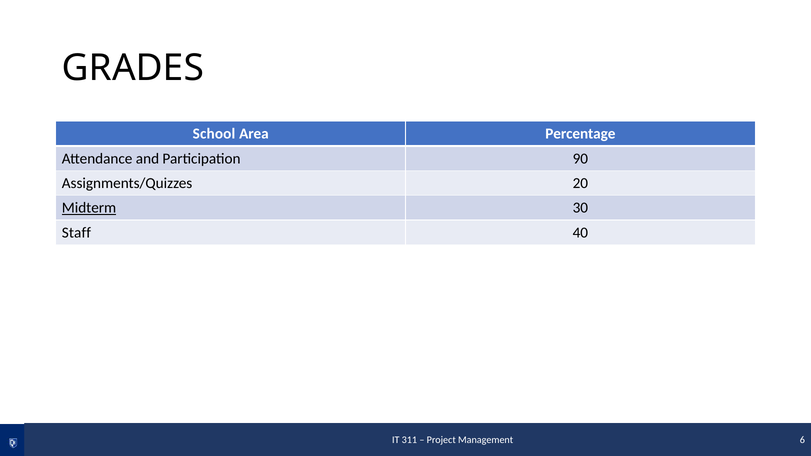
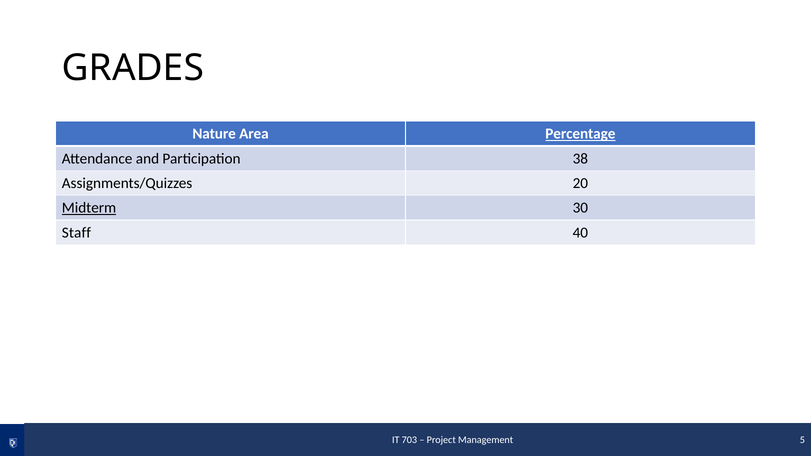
School: School -> Nature (214, 134)
Percentage underline: none -> present (580, 134)
90: 90 -> 38 (580, 159)
311: 311 -> 703 (409, 440)
6: 6 -> 5 (802, 440)
